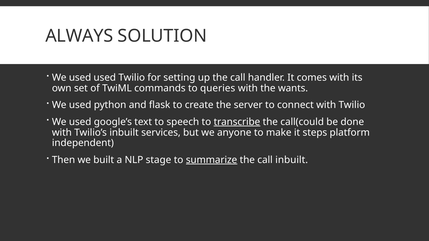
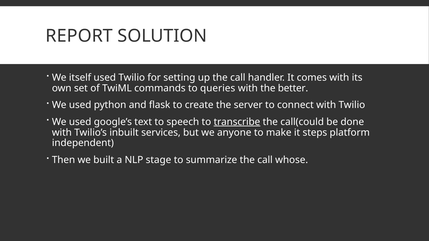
ALWAYS: ALWAYS -> REPORT (79, 36)
used: used -> itself (80, 78)
wants: wants -> better (293, 88)
summarize underline: present -> none (212, 160)
call inbuilt: inbuilt -> whose (292, 160)
